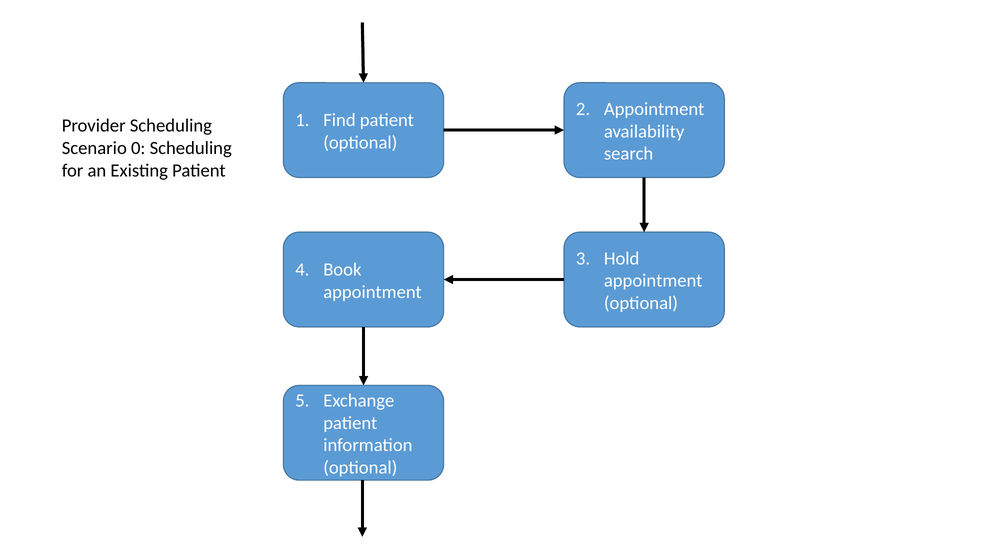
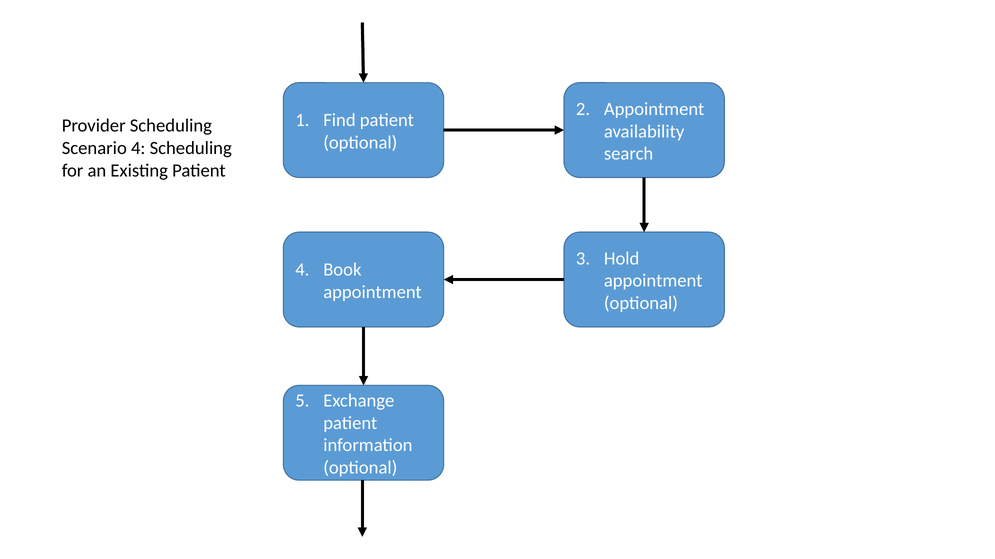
Scenario 0: 0 -> 4 (138, 148)
